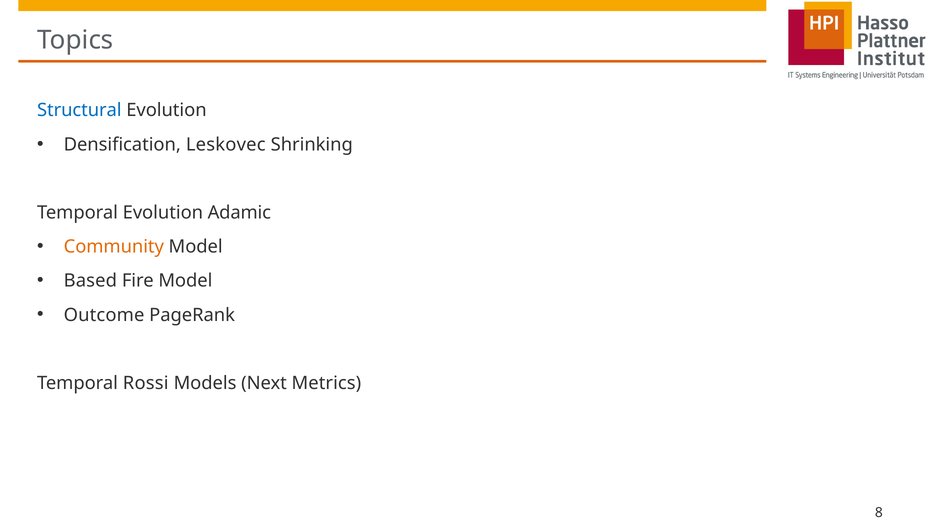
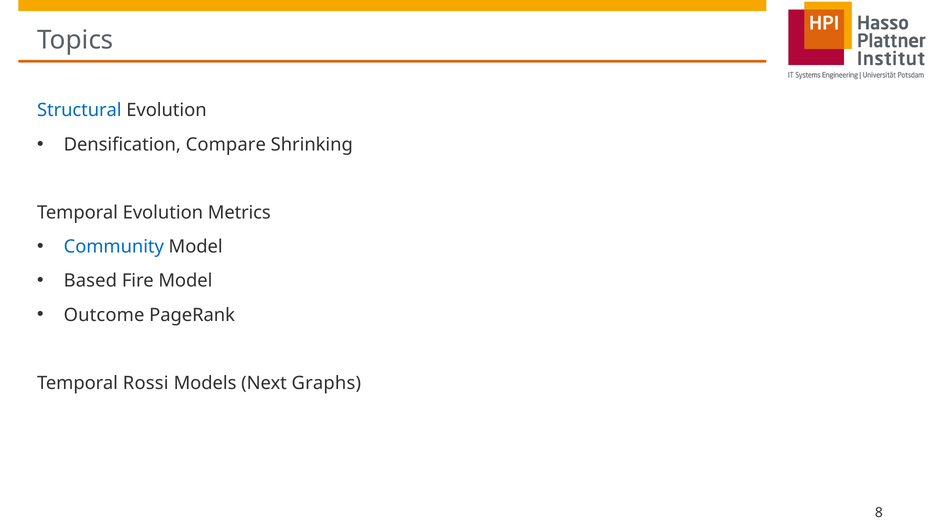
Leskovec: Leskovec -> Compare (226, 145)
Adamic: Adamic -> Metrics (239, 213)
Community colour: orange -> blue (114, 247)
Metrics: Metrics -> Graphs (326, 384)
